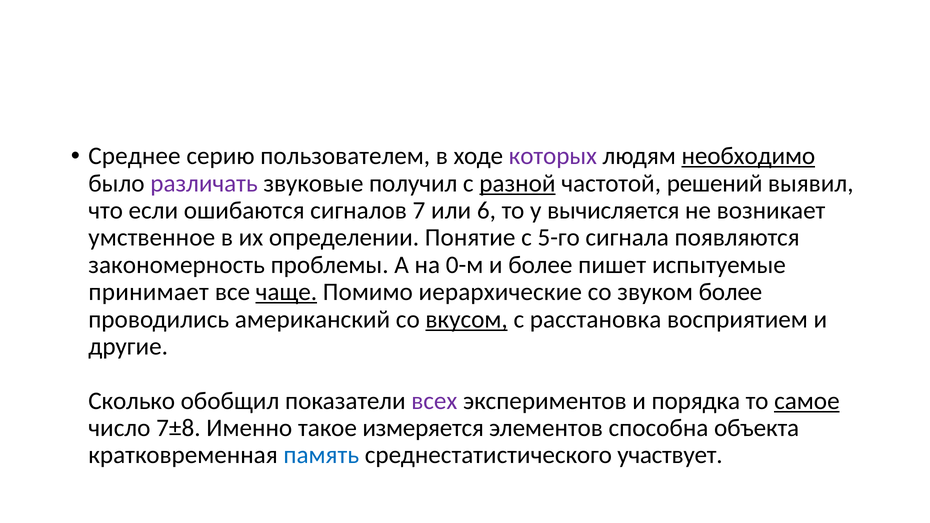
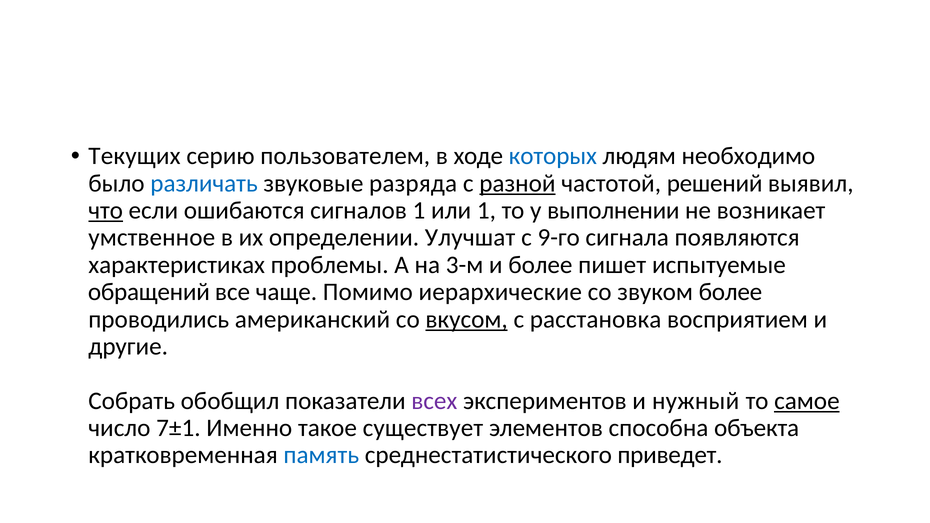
Среднее: Среднее -> Текущих (134, 156)
которых colour: purple -> blue (553, 156)
необходимо underline: present -> none (748, 156)
различать colour: purple -> blue (204, 183)
получил: получил -> разряда (413, 183)
что underline: none -> present (106, 211)
сигналов 7: 7 -> 1 (419, 211)
или 6: 6 -> 1 (486, 211)
вычисляется: вычисляется -> выполнении (613, 211)
Понятие: Понятие -> Улучшат (470, 238)
5-го: 5-го -> 9-го (559, 238)
закономерность: закономерность -> характеристиках (177, 265)
0-м: 0-м -> 3-м (465, 265)
принимает: принимает -> обращений (149, 292)
чаще underline: present -> none (286, 292)
Сколько: Сколько -> Собрать (132, 401)
порядка: порядка -> нужный (696, 401)
7±8: 7±8 -> 7±1 (178, 428)
измеряется: измеряется -> существует (423, 428)
участвует: участвует -> приведет (670, 455)
